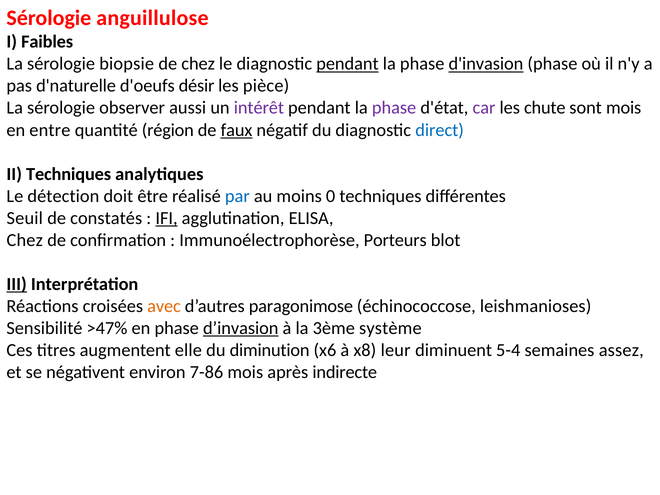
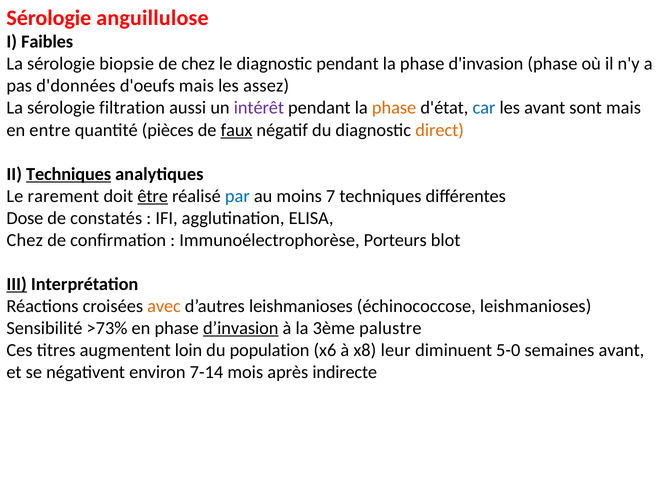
pendant underline: present -> none (347, 64)
d'invasion underline: present -> none (486, 64)
d'naturelle: d'naturelle -> d'données (76, 86)
d'oeufs désir: désir -> mais (196, 86)
pièce: pièce -> assez (266, 86)
observer: observer -> filtration (132, 108)
phase colour: purple -> orange (394, 108)
car colour: purple -> blue (484, 108)
les chute: chute -> avant (545, 108)
sont mois: mois -> mais (624, 108)
région: région -> pièces (168, 130)
direct colour: blue -> orange (440, 130)
Techniques underline: none -> present (69, 174)
détection: détection -> rarement (63, 196)
être underline: none -> present (153, 196)
0: 0 -> 7 (331, 196)
Seuil: Seuil -> Dose (25, 218)
IFI underline: present -> none (167, 218)
d’autres paragonimose: paragonimose -> leishmanioses (301, 306)
>47%: >47% -> >73% (107, 328)
système: système -> palustre (390, 328)
elle: elle -> loin (189, 350)
diminution: diminution -> population (270, 350)
5-4: 5-4 -> 5-0 (508, 350)
semaines assez: assez -> avant (621, 350)
7-86: 7-86 -> 7-14 (206, 372)
